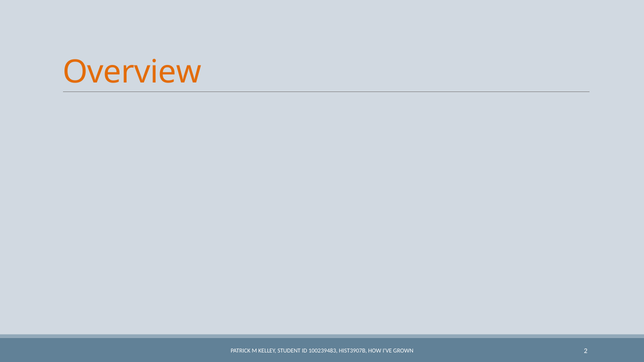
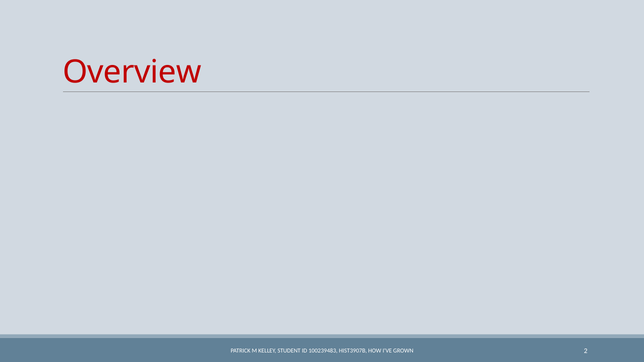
Overview colour: orange -> red (132, 72)
